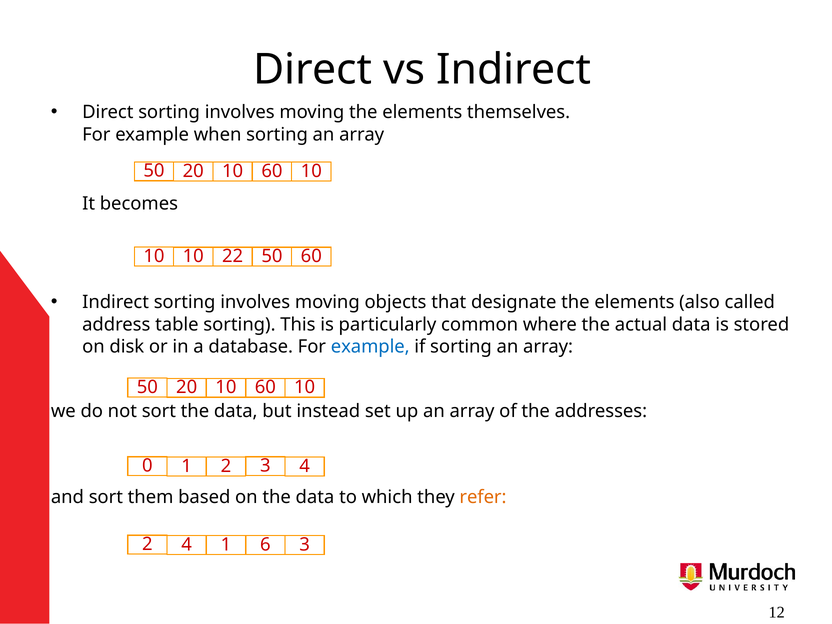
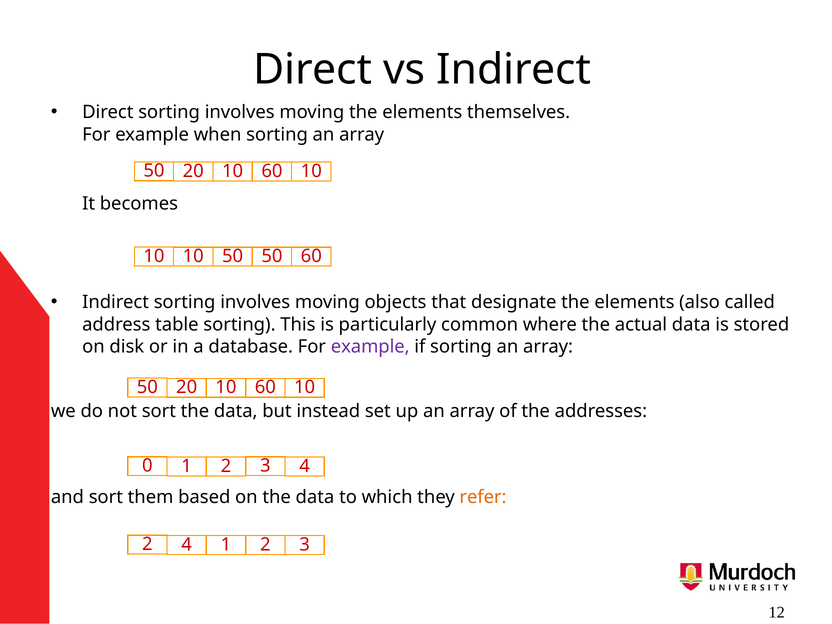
10 22: 22 -> 50 (233, 256)
example colour: blue -> purple (370, 347)
4 1 6: 6 -> 2 (265, 545)
